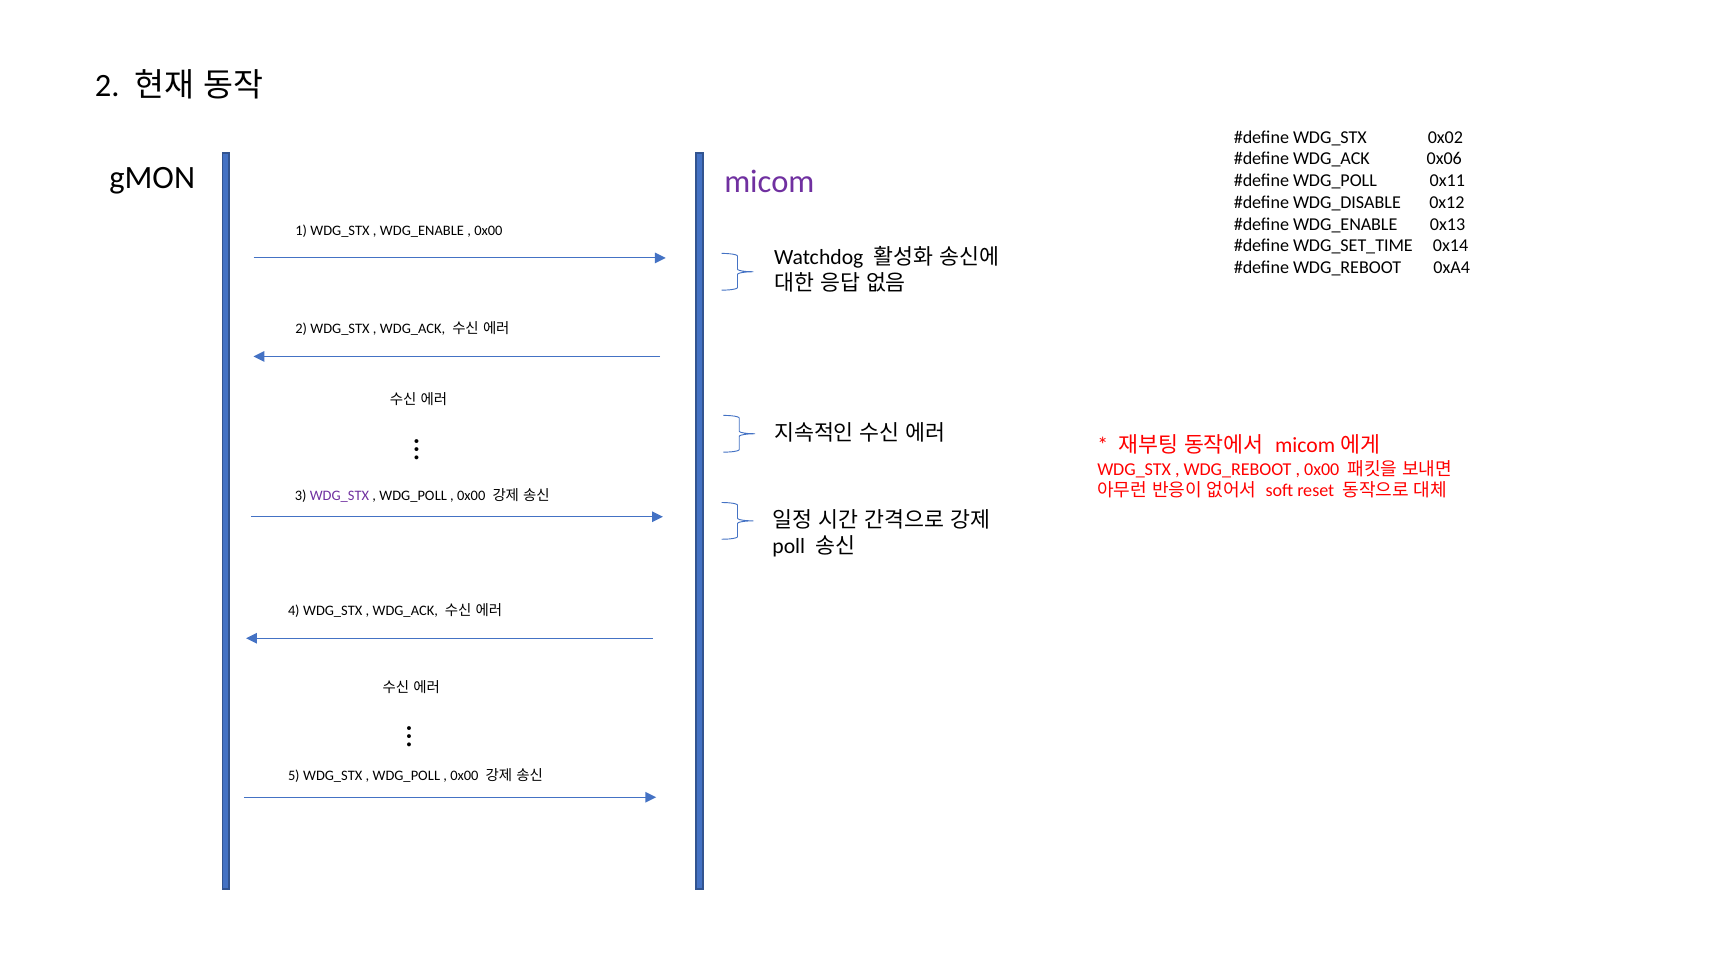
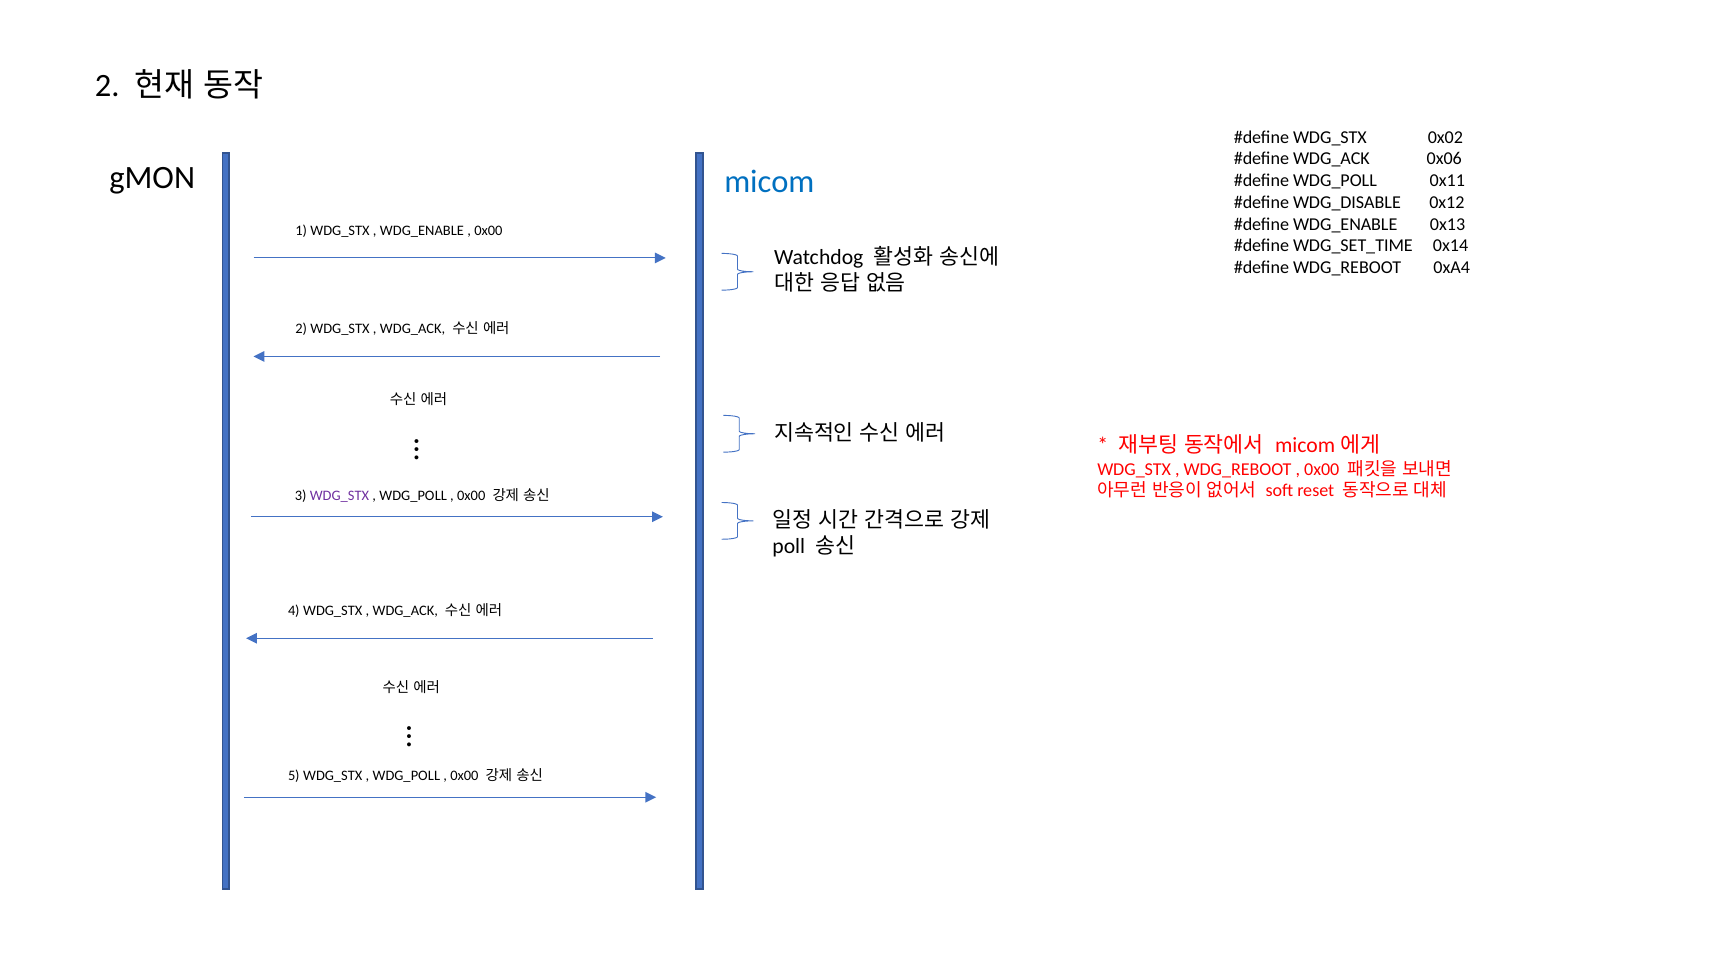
micom colour: purple -> blue (769, 181)
